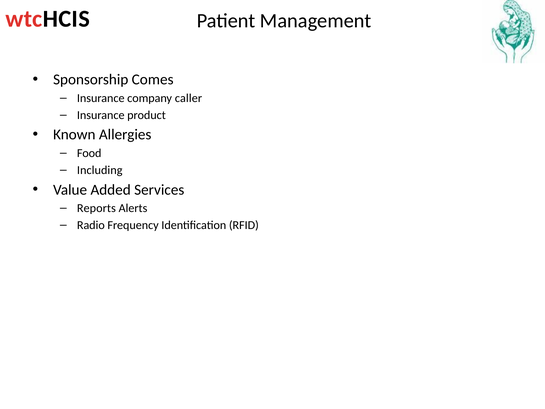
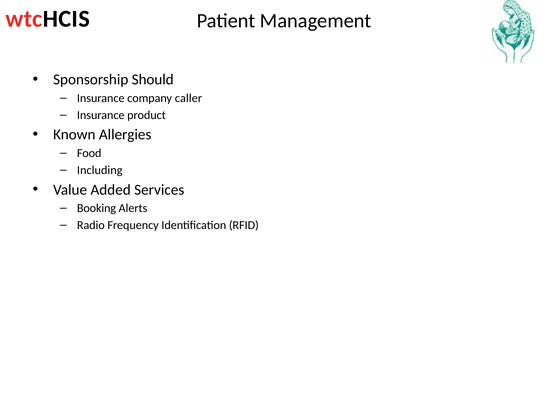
Comes: Comes -> Should (153, 79)
Reports: Reports -> Booking (97, 208)
